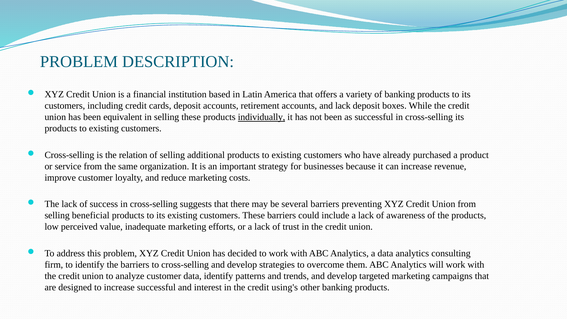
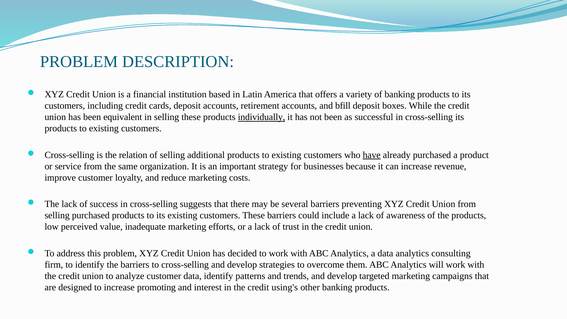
and lack: lack -> bfill (343, 106)
have underline: none -> present (372, 155)
selling beneficial: beneficial -> purchased (91, 215)
increase successful: successful -> promoting (156, 287)
